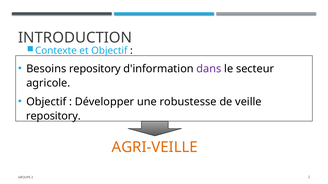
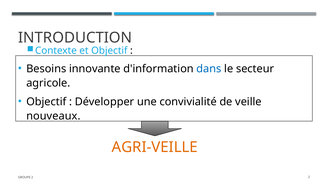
Besoins repository: repository -> innovante (95, 69)
dans colour: purple -> blue (209, 69)
robustesse: robustesse -> convivialité (188, 102)
repository: repository -> nouveaux (53, 116)
